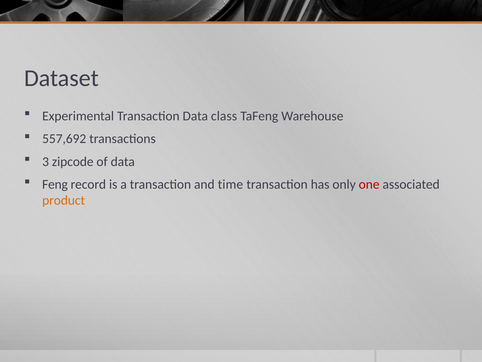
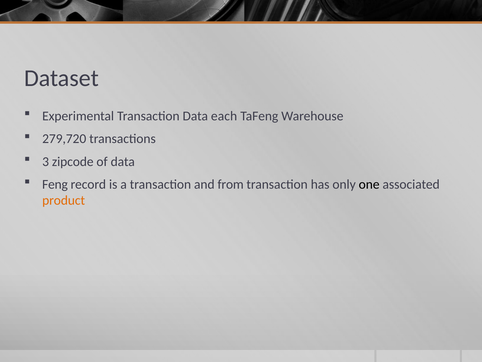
class: class -> each (224, 116)
557,692: 557,692 -> 279,720 (64, 139)
time: time -> from (231, 184)
one colour: red -> black (369, 184)
